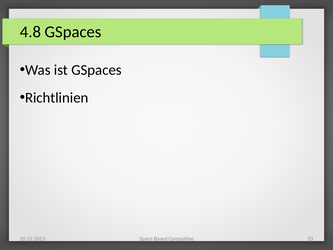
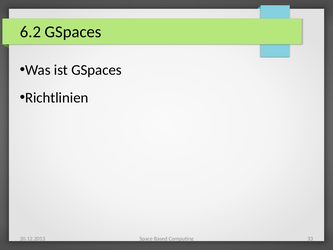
4.8: 4.8 -> 6.2 (30, 32)
